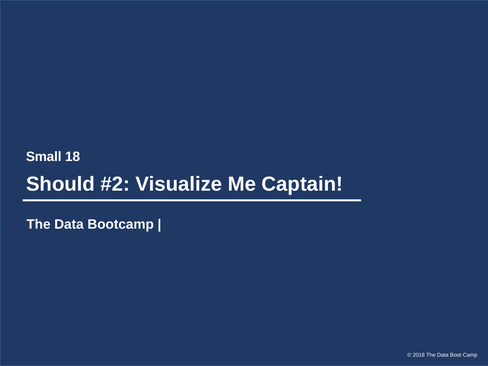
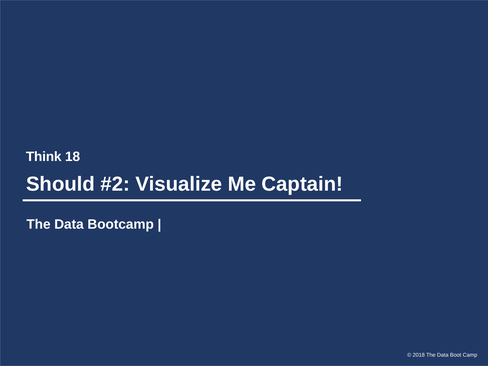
Small: Small -> Think (44, 157)
